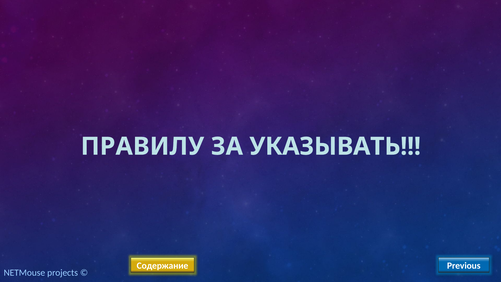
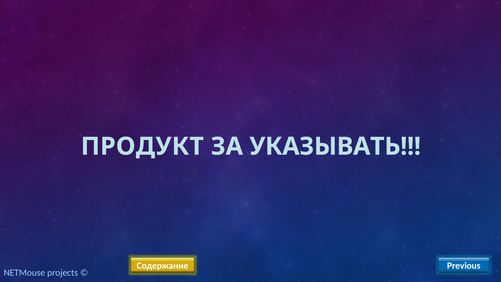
ПРАВИЛУ: ПРАВИЛУ -> ПРОДУКТ (142, 146)
